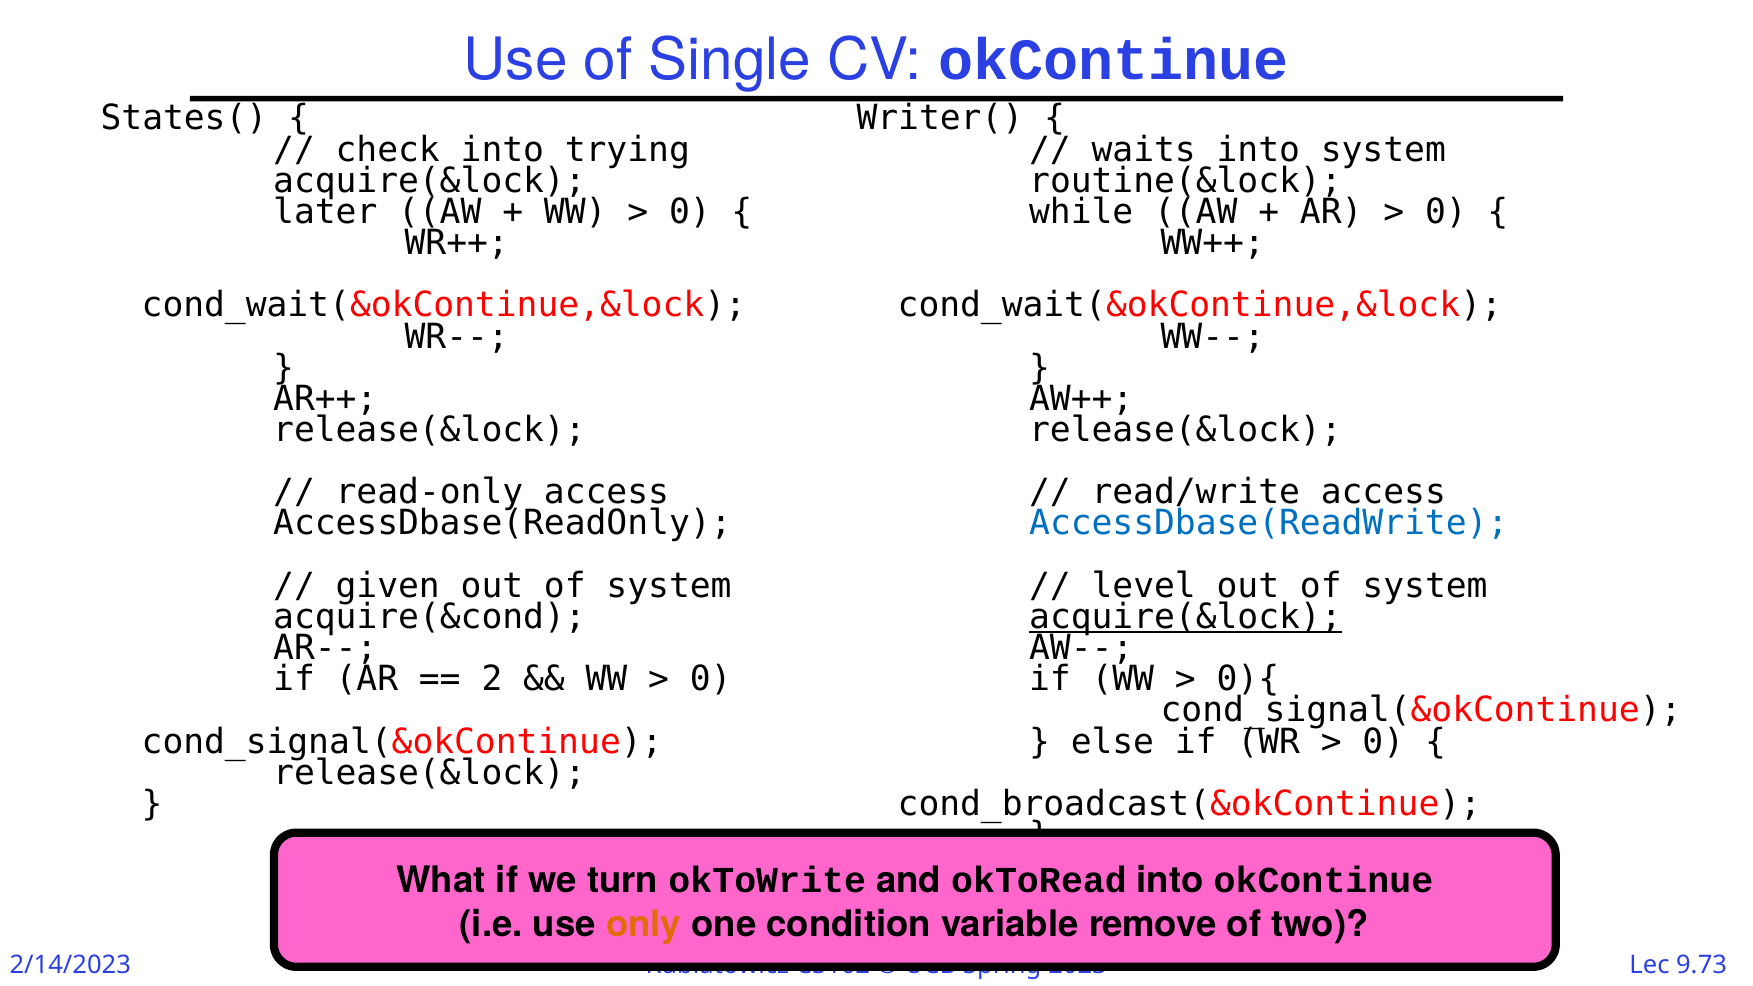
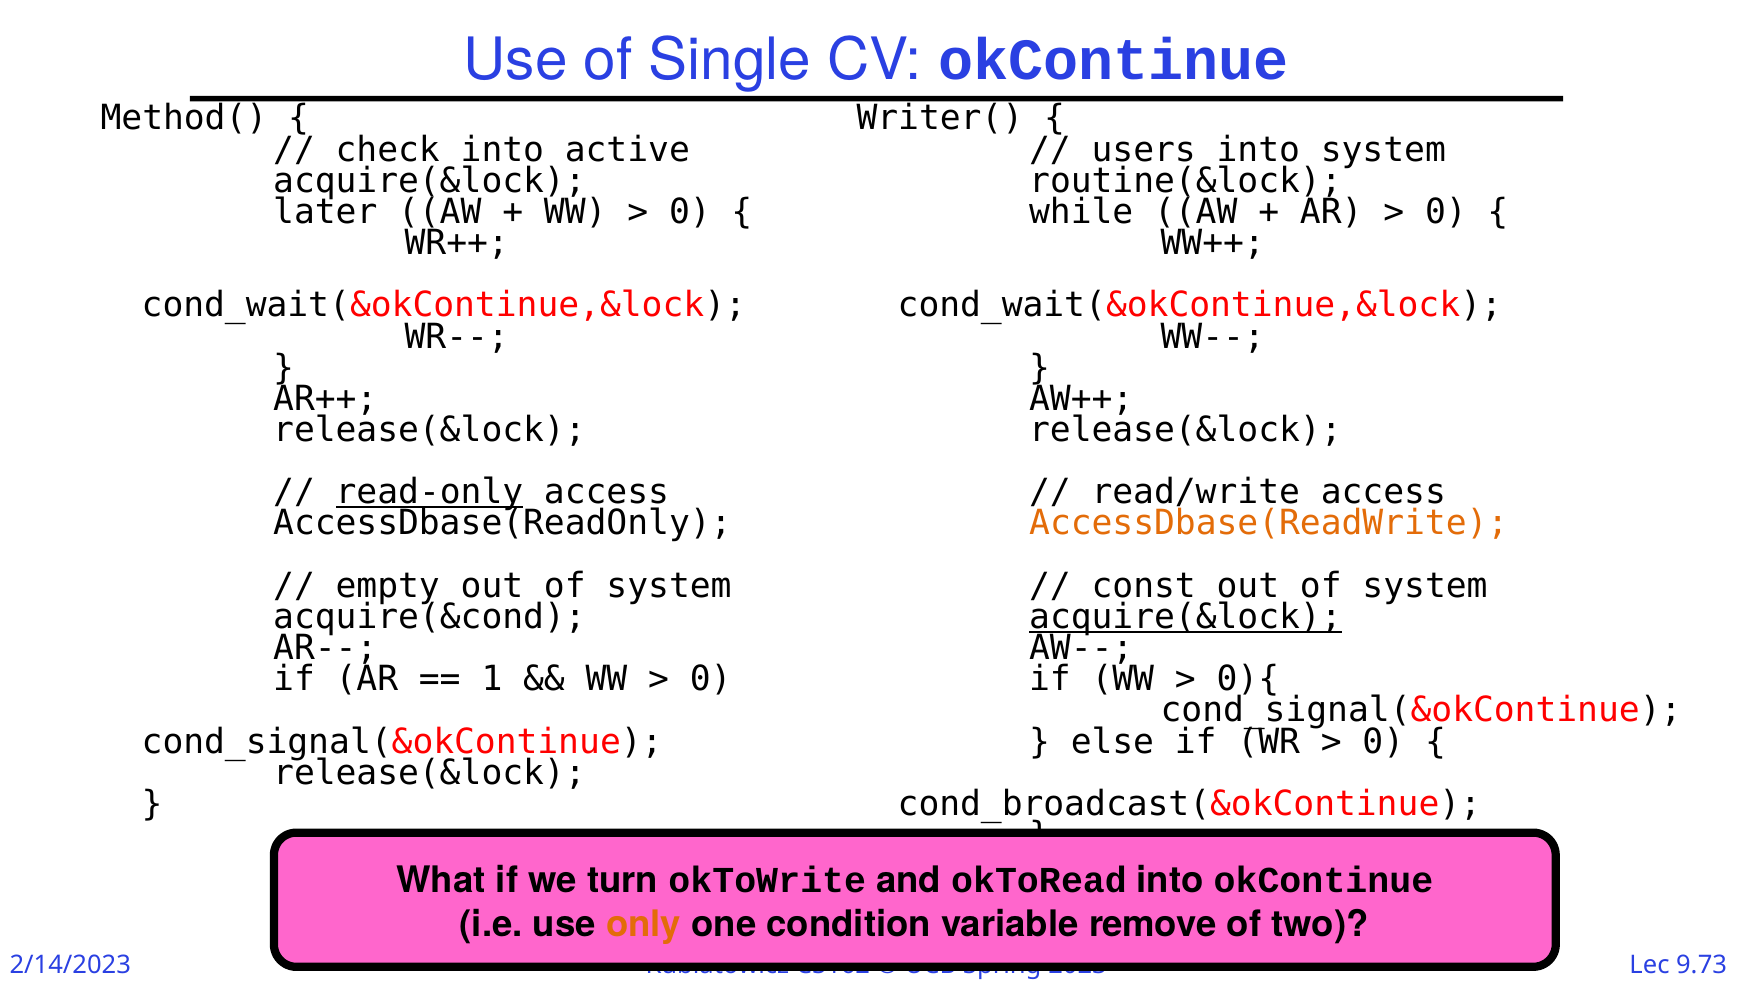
States(: States( -> Method( (184, 118)
trying: trying -> active (627, 150)
waits: waits -> users (1144, 150)
read-only underline: none -> present (429, 492)
AccessDbase(ReadWrite colour: blue -> orange (1269, 524)
given: given -> empty (388, 586)
level: level -> const (1144, 586)
2: 2 -> 1 (492, 679)
